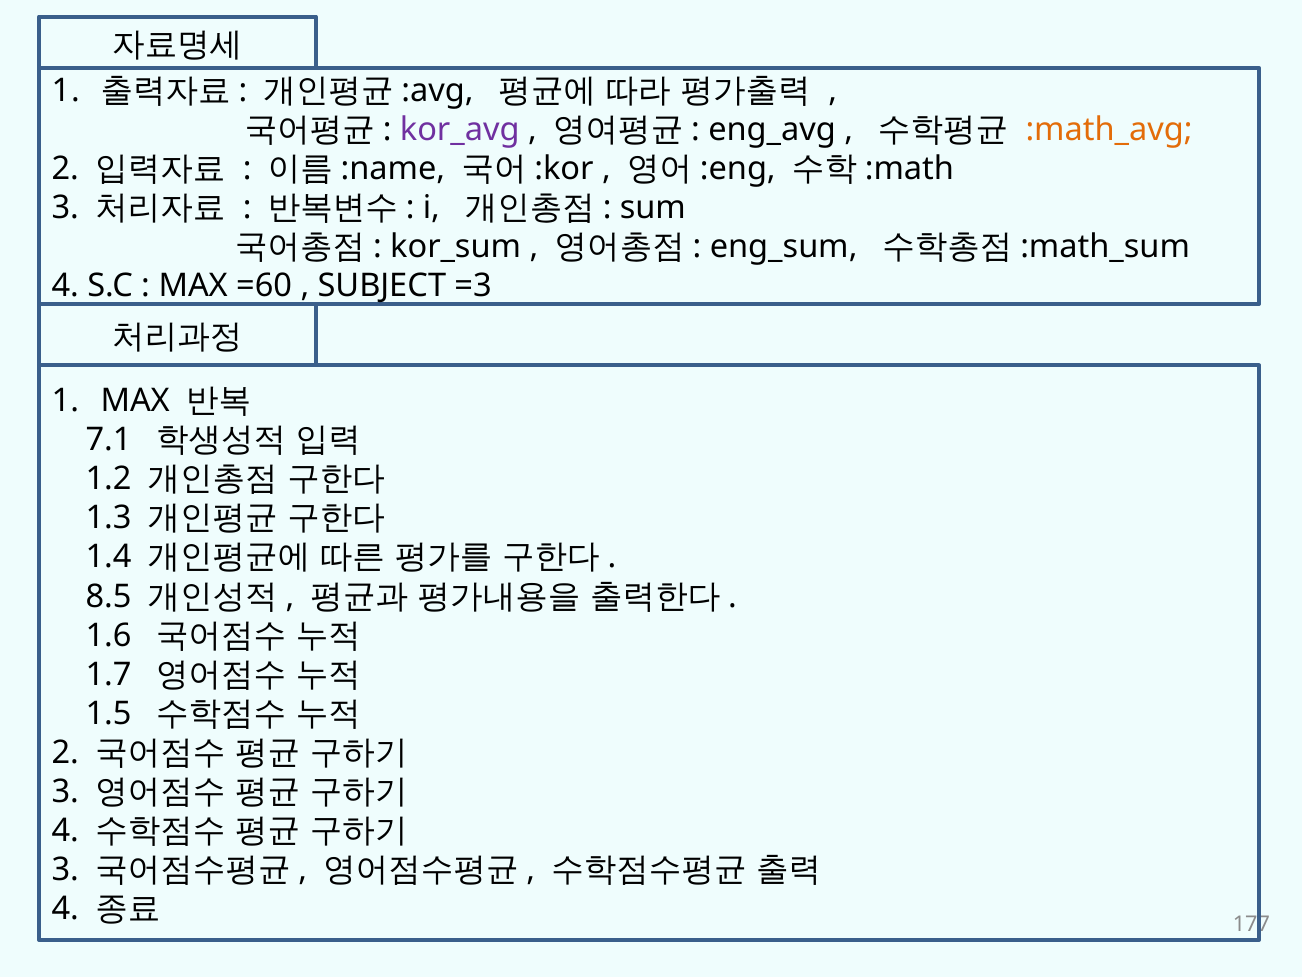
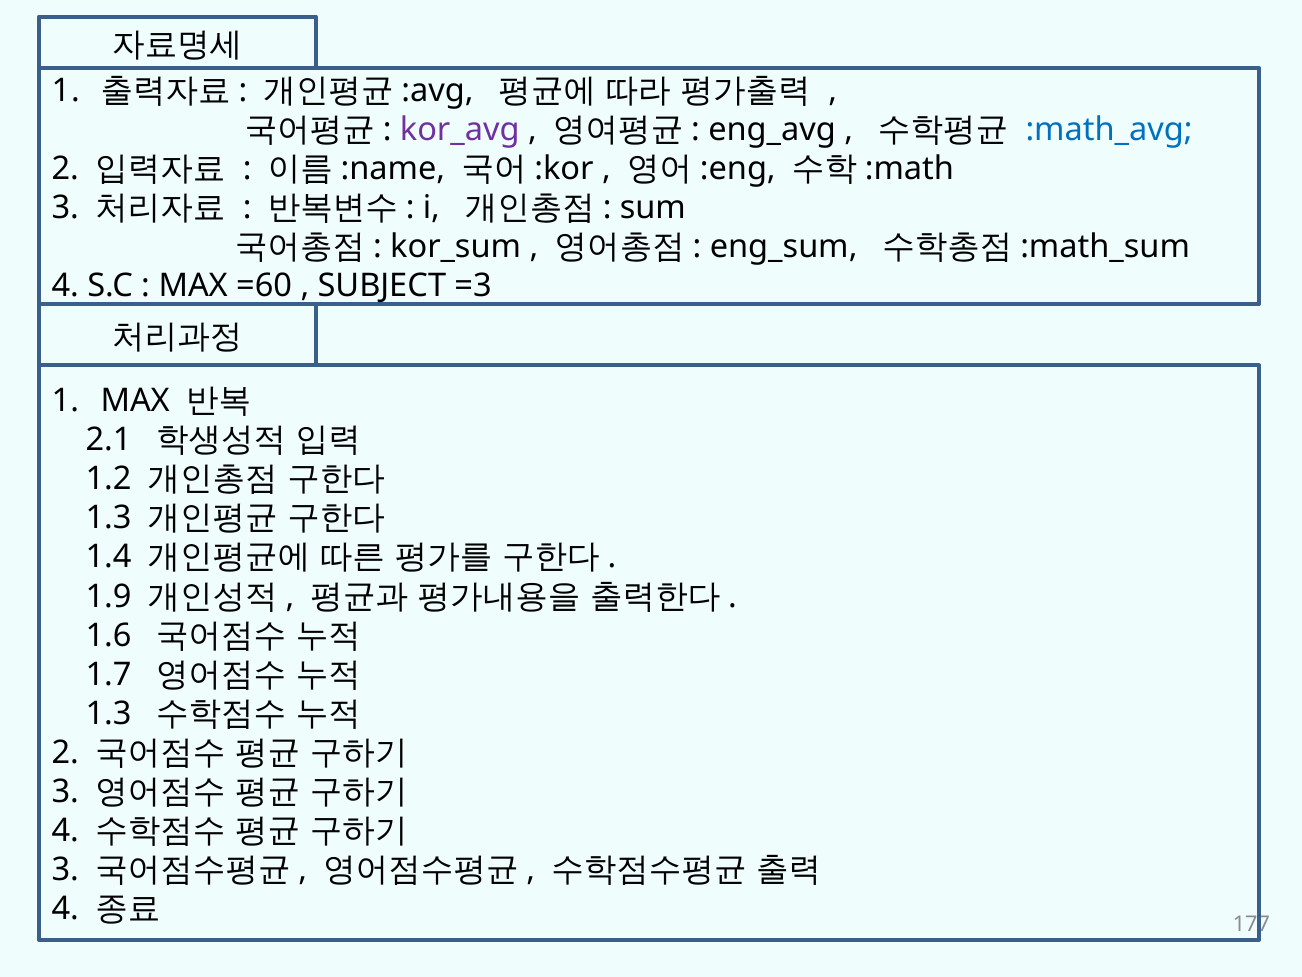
:math_avg colour: orange -> blue (1109, 129)
7.1: 7.1 -> 2.1 (109, 440)
8.5: 8.5 -> 1.9 (109, 596)
1.5: 1.5 -> 1.3 (109, 713)
